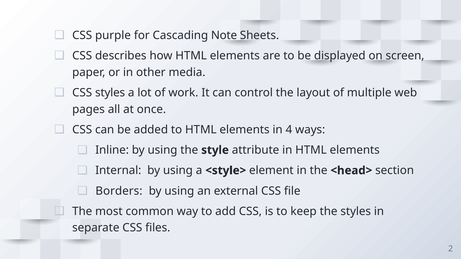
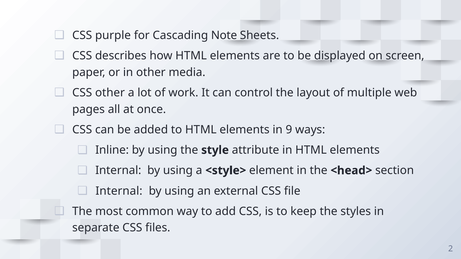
CSS styles: styles -> other (110, 93)
4: 4 -> 9 (289, 130)
Borders: Borders -> Internal (119, 191)
